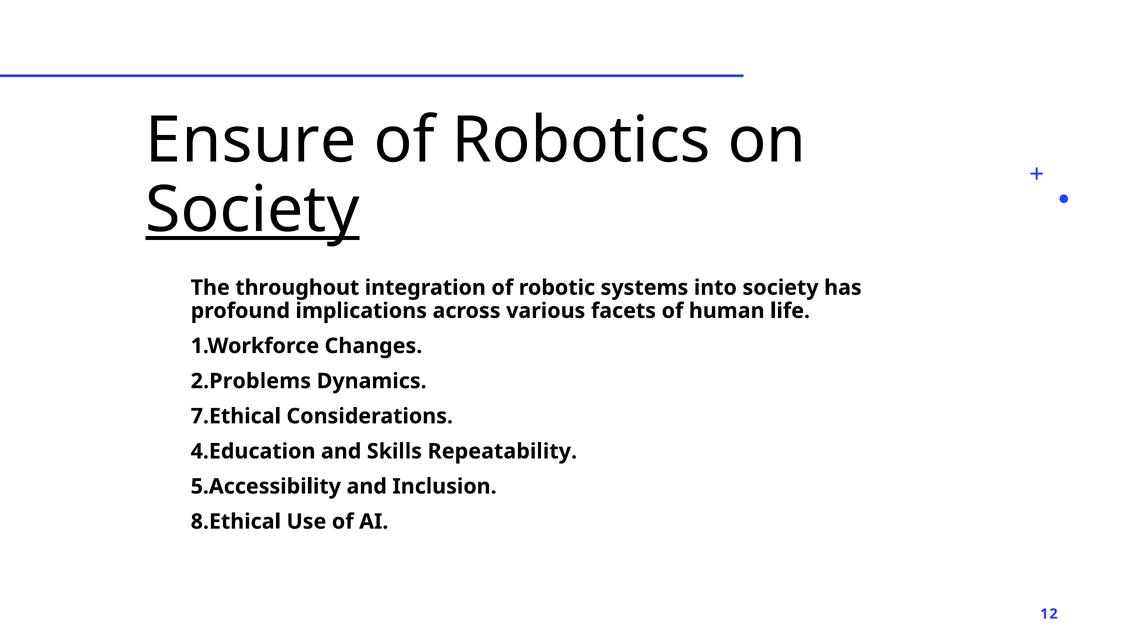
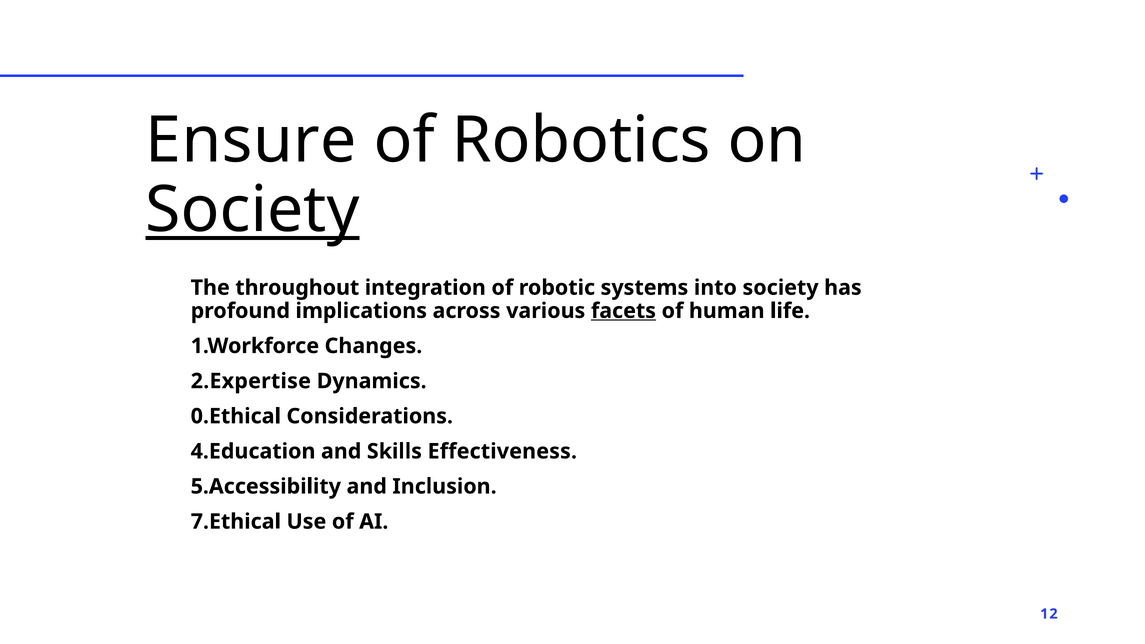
facets underline: none -> present (623, 311)
2.Problems: 2.Problems -> 2.Expertise (251, 381)
7.Ethical: 7.Ethical -> 0.Ethical (236, 416)
Repeatability: Repeatability -> Effectiveness (502, 451)
8.Ethical: 8.Ethical -> 7.Ethical (236, 522)
